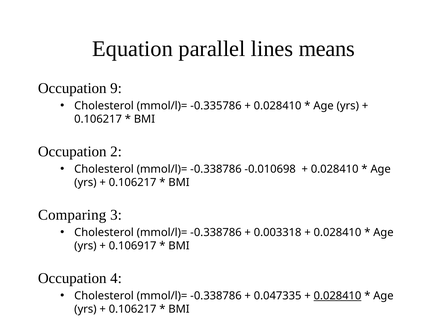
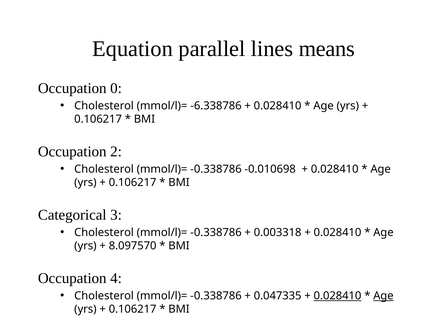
9: 9 -> 0 (116, 88)
-0.335786: -0.335786 -> -6.338786 (216, 106)
Comparing: Comparing -> Categorical (72, 215)
0.106917: 0.106917 -> 8.097570 (133, 246)
Age underline: none -> present (383, 296)
